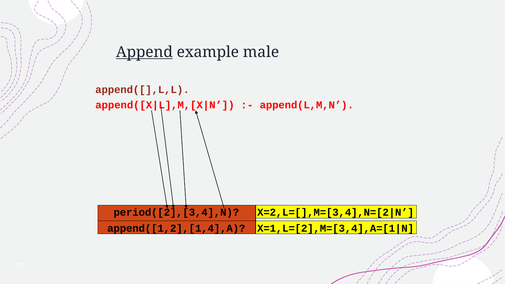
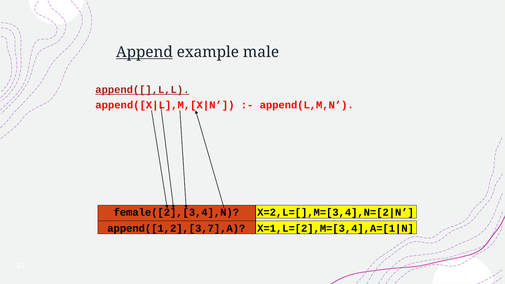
append([],L,L underline: none -> present (142, 90)
period([2],[3,4],N: period([2],[3,4],N -> female([2],[3,4],N (176, 213)
append([1,2],[1,4],A: append([1,2],[1,4],A -> append([1,2],[3,7],A (176, 228)
